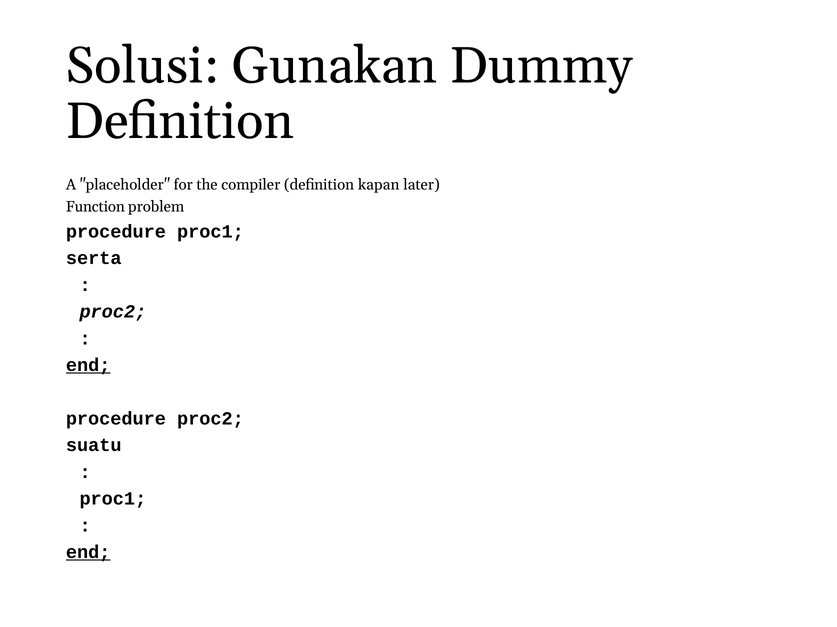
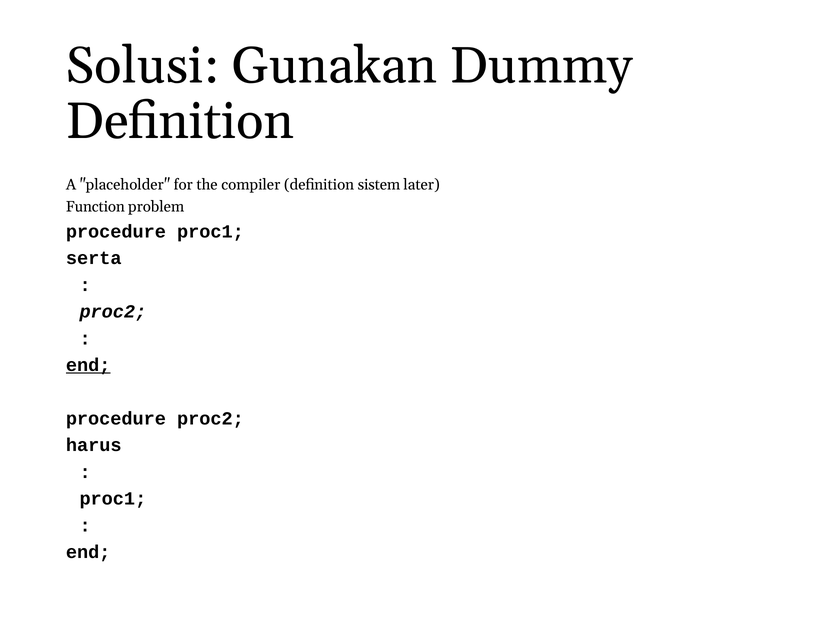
kapan: kapan -> sistem (379, 185)
suatu: suatu -> harus (94, 446)
end underline: present -> none (88, 553)
